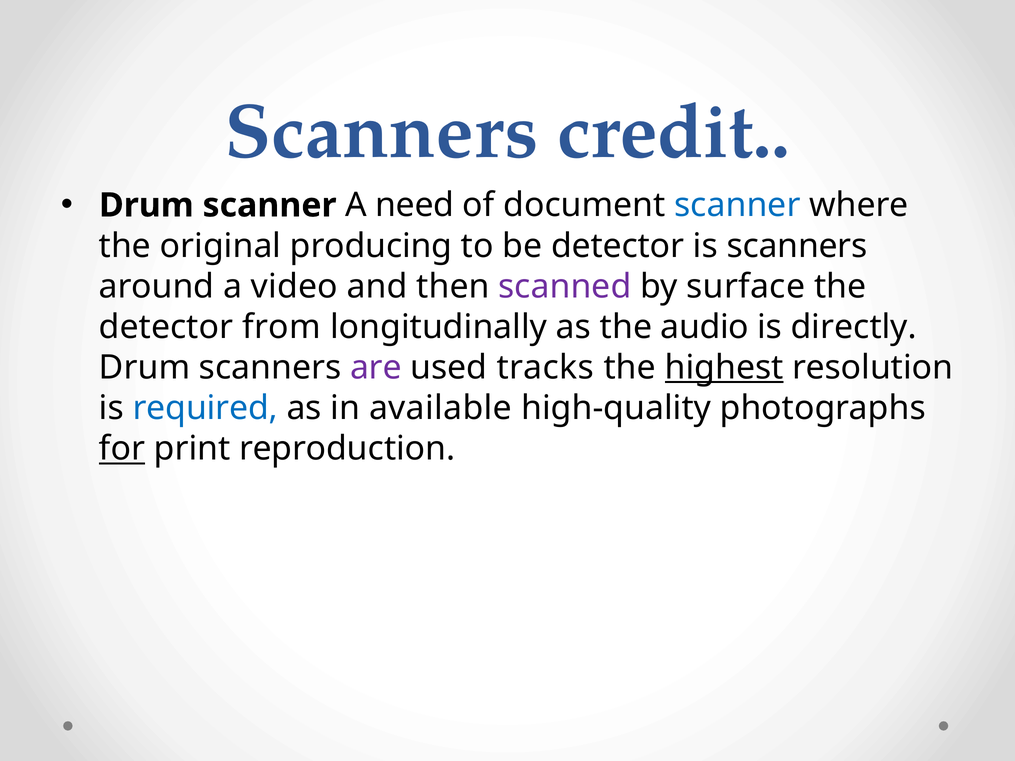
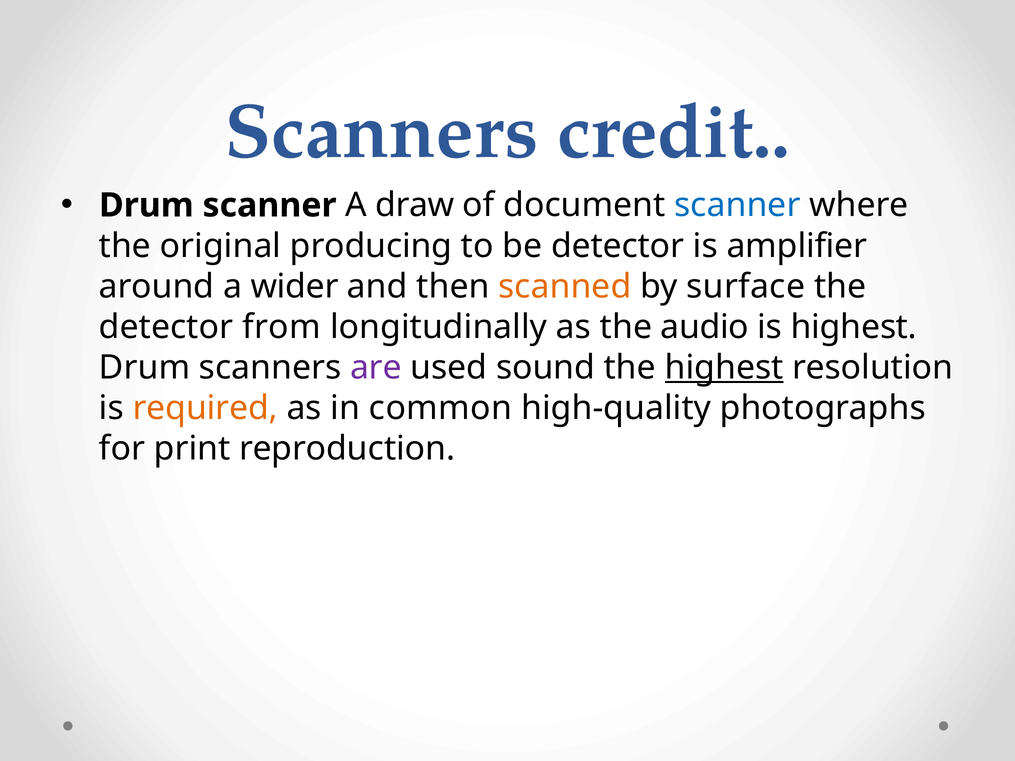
need: need -> draw (415, 205)
is scanners: scanners -> amplifier (797, 246)
video: video -> wider (295, 287)
scanned colour: purple -> orange (565, 287)
is directly: directly -> highest (854, 327)
tracks: tracks -> sound (546, 368)
required colour: blue -> orange (205, 408)
available: available -> common (441, 408)
for underline: present -> none (122, 449)
